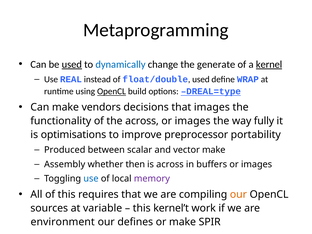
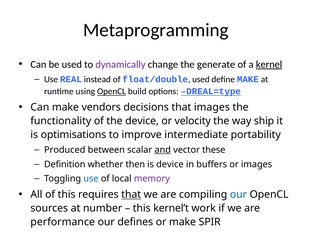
used underline: present -> none (72, 64)
dynamically colour: blue -> purple (120, 64)
define WRAP: WRAP -> MAKE (248, 79)
the across: across -> device (142, 121)
images: images -> velocity (193, 121)
fully: fully -> ship (264, 121)
preprocessor: preprocessor -> intermediate (196, 135)
and underline: none -> present (163, 150)
vector make: make -> these (214, 150)
Assembly: Assembly -> Definition (65, 164)
is across: across -> device (170, 164)
that underline: none -> present (131, 195)
our colour: orange -> blue (238, 195)
variable: variable -> number (103, 208)
environment: environment -> performance (63, 222)
